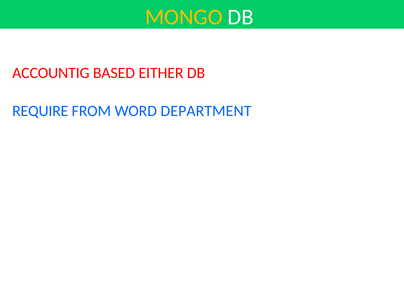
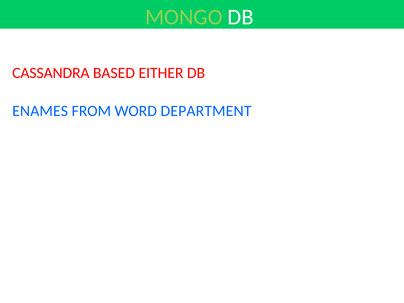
MONGO colour: yellow -> light green (184, 17)
ACCOUNTIG: ACCOUNTIG -> CASSANDRA (51, 73)
REQUIRE: REQUIRE -> ENAMES (40, 111)
